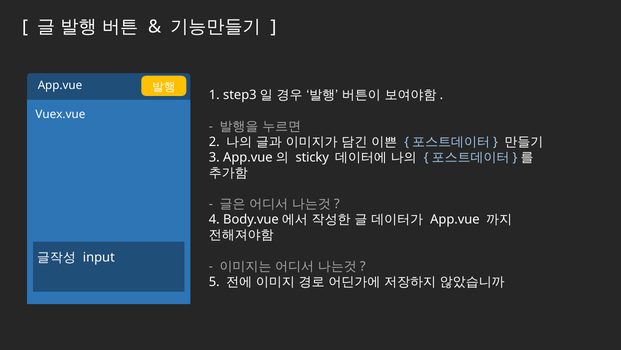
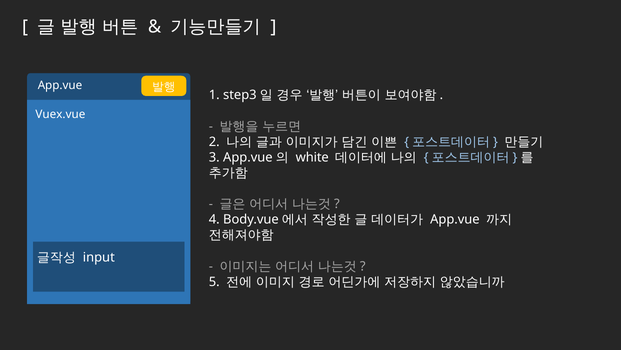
sticky: sticky -> white (312, 157)
